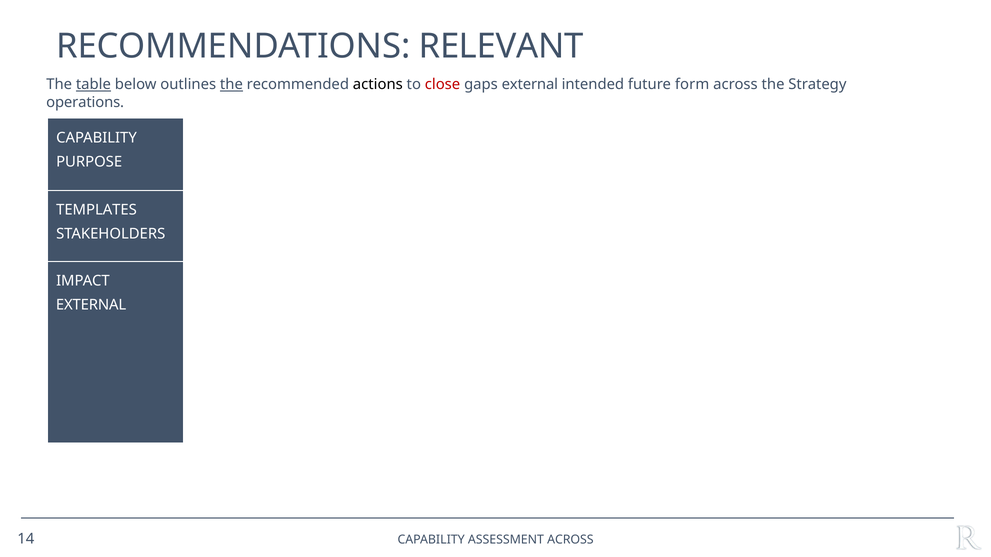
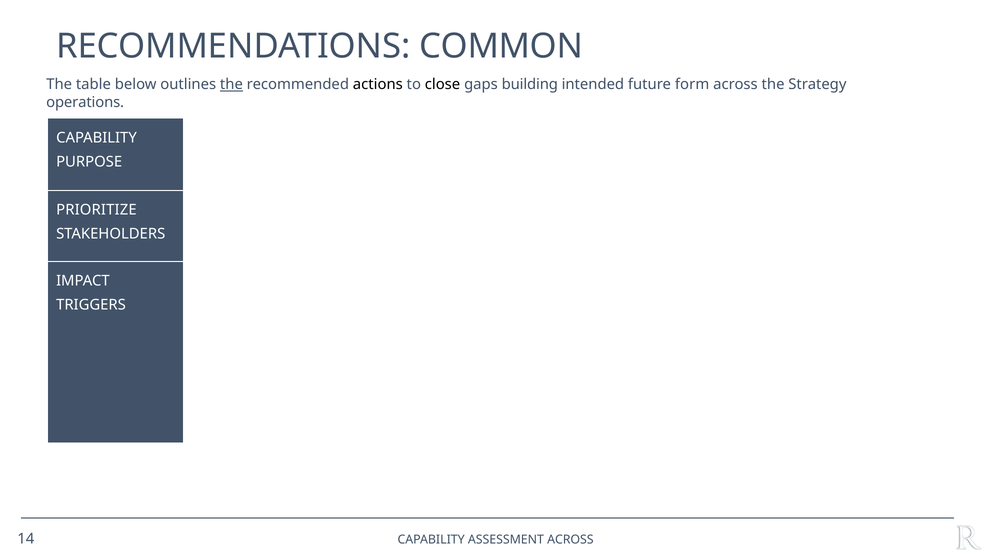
RELEVANT: RELEVANT -> COMMON (501, 46)
table underline: present -> none (93, 85)
close colour: red -> black (443, 85)
gaps external: external -> building (530, 85)
TEMPLATES: TEMPLATES -> PRIORITIZE (96, 210)
EXTERNAL: EXTERNAL -> TRIGGERS (91, 305)
